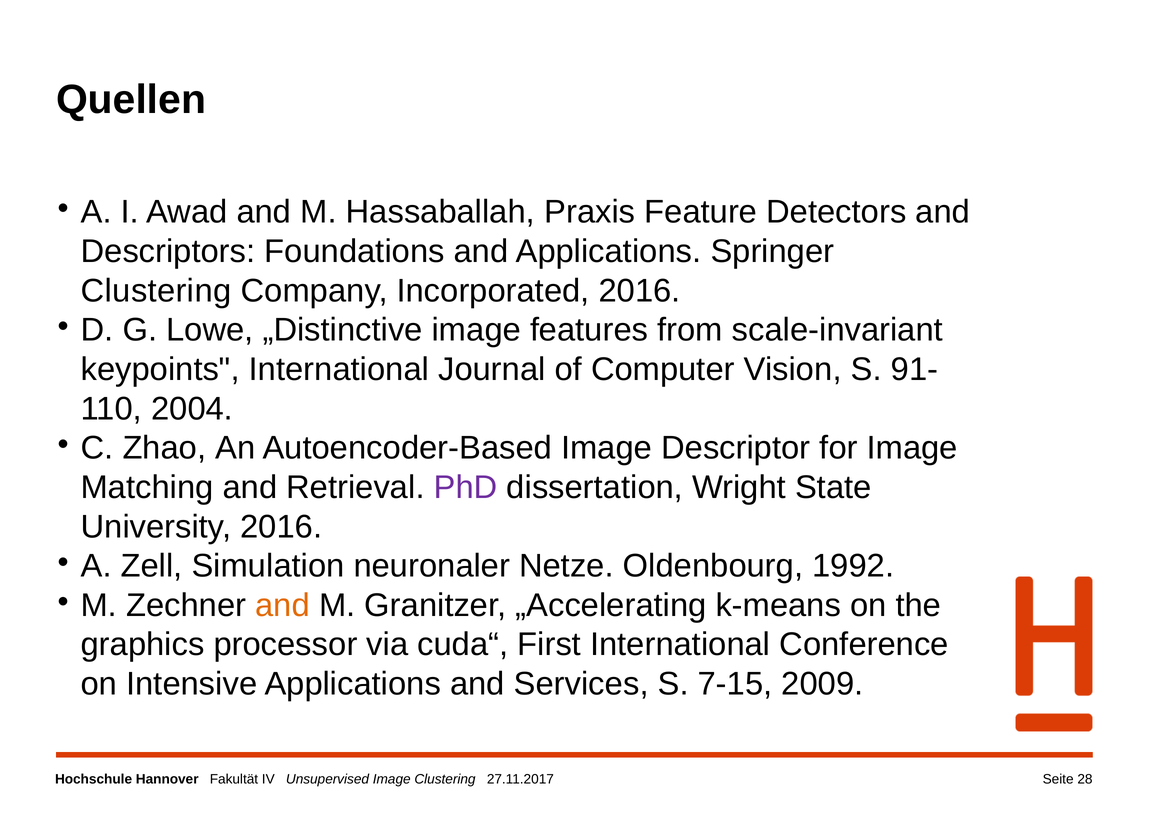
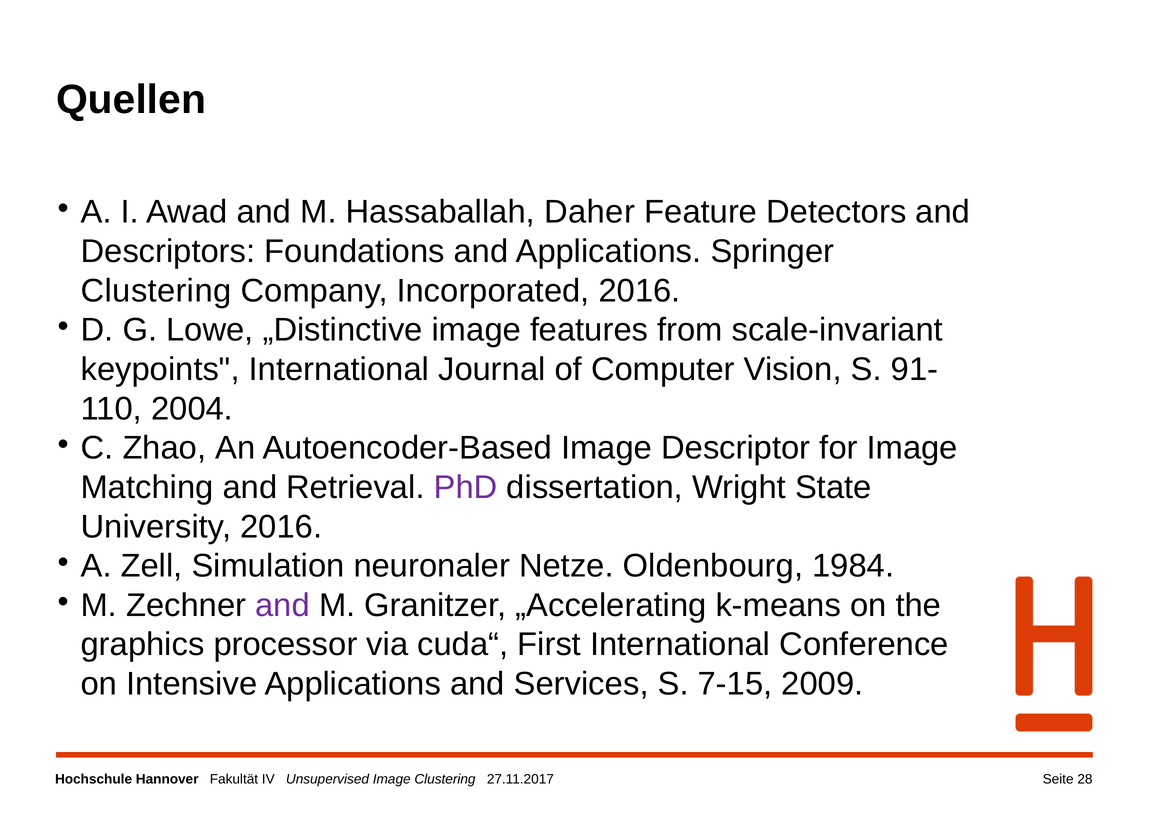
Praxis: Praxis -> Daher (590, 212)
1992: 1992 -> 1984 (853, 566)
and colour: orange -> purple (283, 605)
